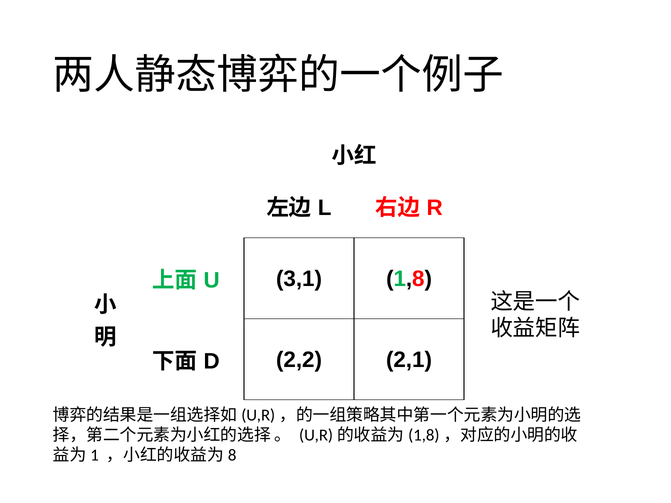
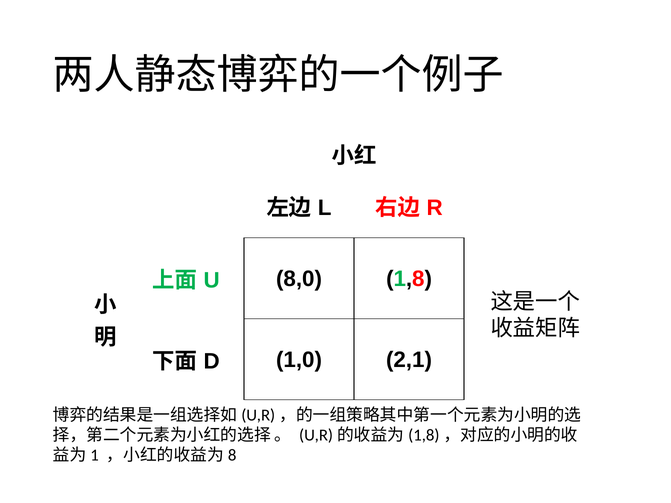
3,1: 3,1 -> 8,0 (299, 279)
2,2: 2,2 -> 1,0 (299, 360)
